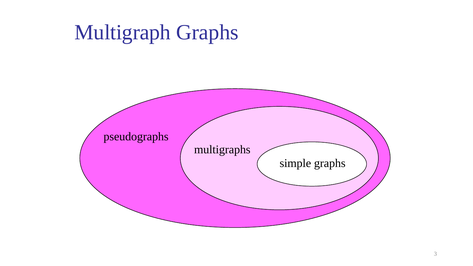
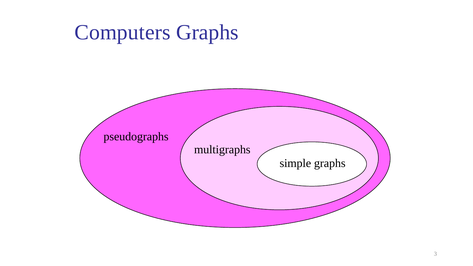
Multigraph: Multigraph -> Computers (123, 32)
